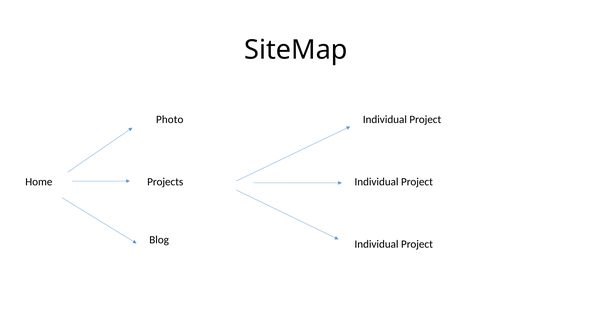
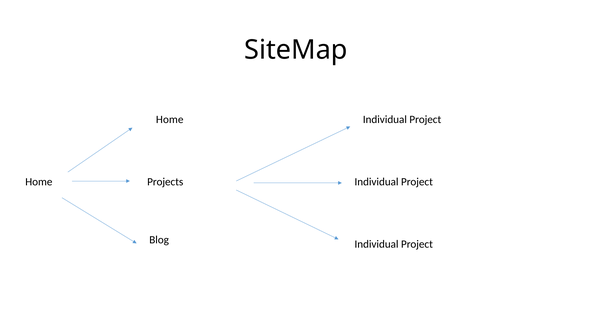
Photo: Photo -> Home (170, 119)
